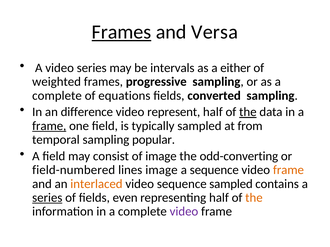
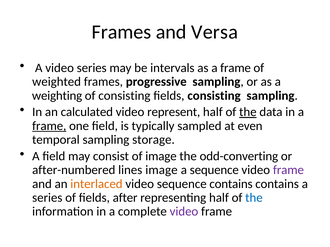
Frames underline: present -> none (121, 32)
as a either: either -> frame (236, 68)
complete: complete -> weighting (57, 96)
of equations: equations -> consisting (124, 96)
fields converted: converted -> consisting (214, 96)
difference: difference -> calculated (87, 112)
from: from -> even (250, 126)
popular: popular -> storage (153, 140)
field-numbered: field-numbered -> after-numbered (74, 170)
frame colour: orange -> purple (288, 170)
sequence sampled: sampled -> contains (231, 184)
series underline: present -> none (47, 198)
even: even -> after (125, 198)
the colour: orange -> blue (254, 198)
